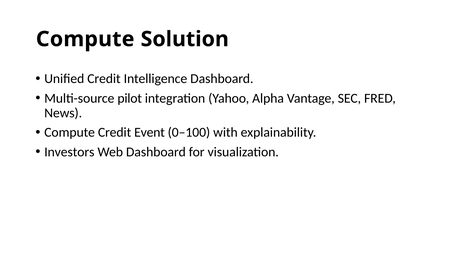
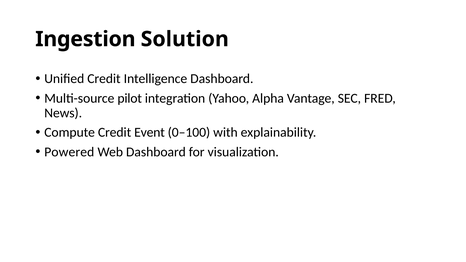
Compute: Compute -> Ingestion (85, 39)
Investors: Investors -> Powered (69, 152)
